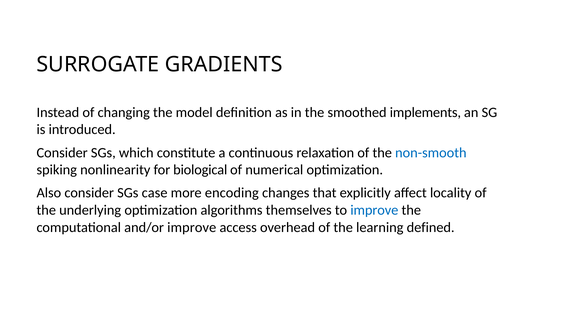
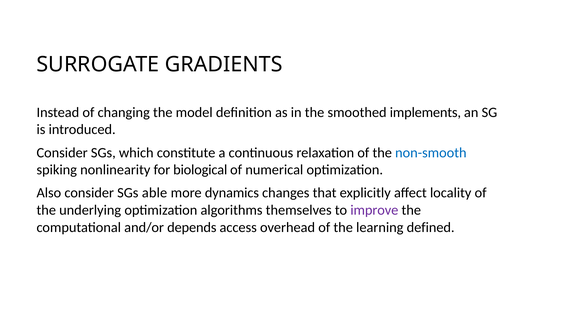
case: case -> able (155, 193)
encoding: encoding -> dynamics (232, 193)
improve colour: blue -> purple (374, 210)
and/or improve: improve -> depends (192, 228)
